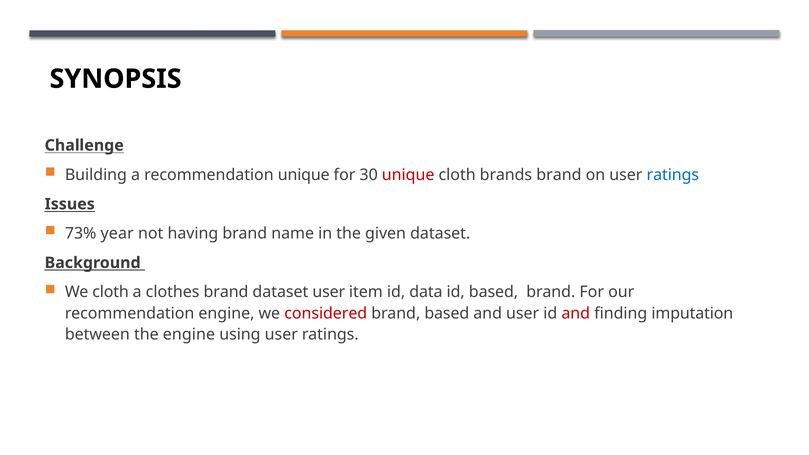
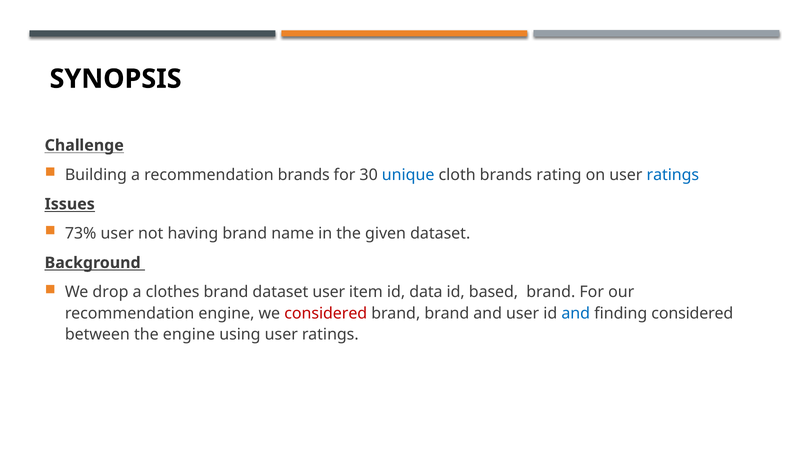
recommendation unique: unique -> brands (304, 175)
unique colour: red -> blue (408, 175)
brands brand: brand -> rating (559, 175)
73% year: year -> user (117, 233)
We cloth: cloth -> drop (110, 292)
brand based: based -> brand (447, 313)
and colour: red -> blue (576, 313)
finding imputation: imputation -> considered (692, 313)
